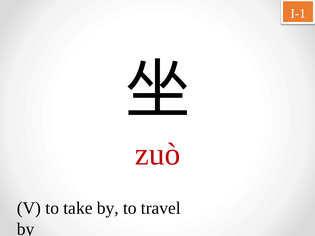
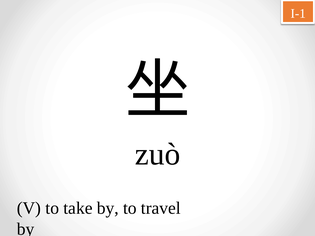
zuò colour: red -> black (158, 154)
